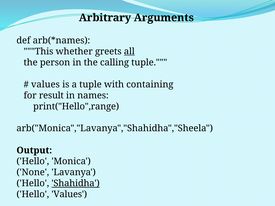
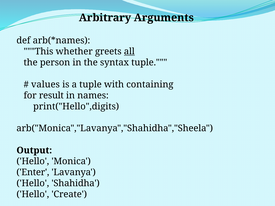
calling: calling -> syntax (115, 63)
print("Hello",range: print("Hello",range -> print("Hello",digits (76, 107)
None: None -> Enter (33, 173)
Shahidha underline: present -> none (76, 184)
Hello Values: Values -> Create (69, 195)
